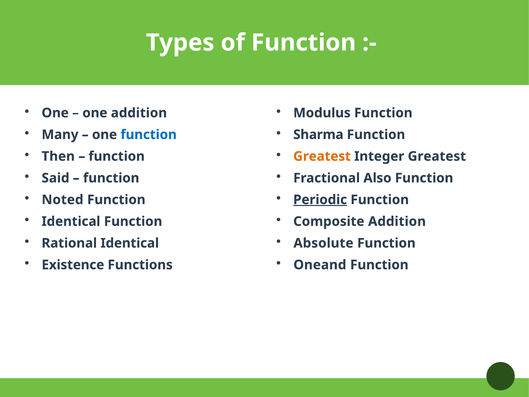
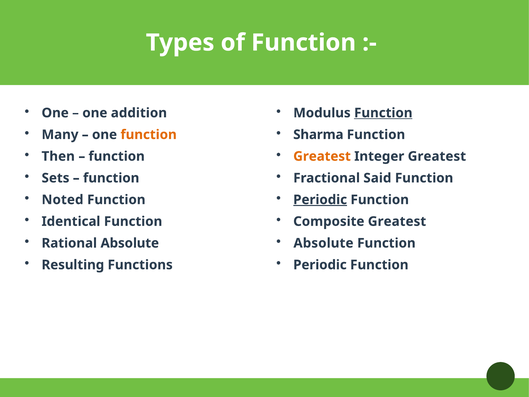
Function underline: none -> present (383, 113)
function colour: blue -> orange (149, 135)
Said: Said -> Sets (56, 178)
Also: Also -> Said (377, 178)
Composite Addition: Addition -> Greatest (397, 221)
Rational Identical: Identical -> Absolute (130, 243)
Existence: Existence -> Resulting (73, 265)
Oneand: Oneand -> Periodic (320, 265)
